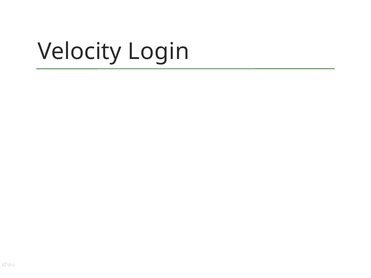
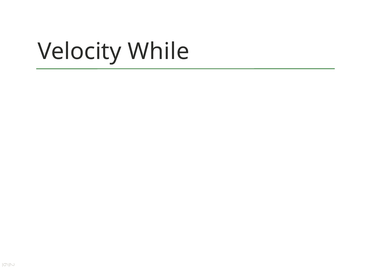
Login: Login -> While (159, 51)
